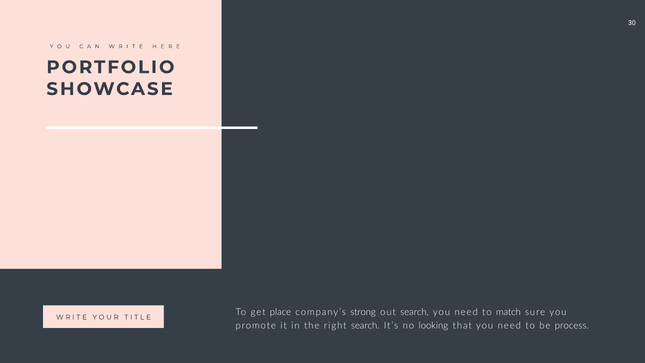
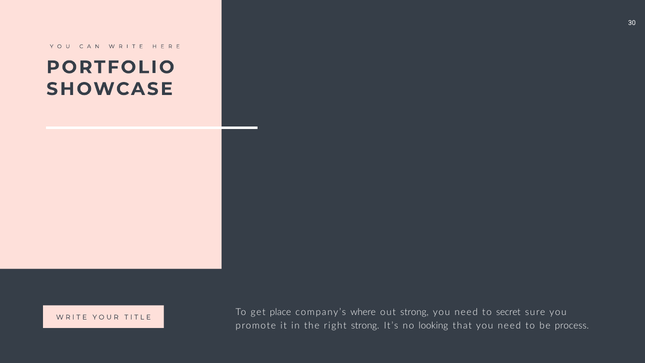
strong: strong -> where (363, 312)
out search: search -> strong (414, 312)
match: match -> secret (508, 312)
right search: search -> strong (365, 326)
